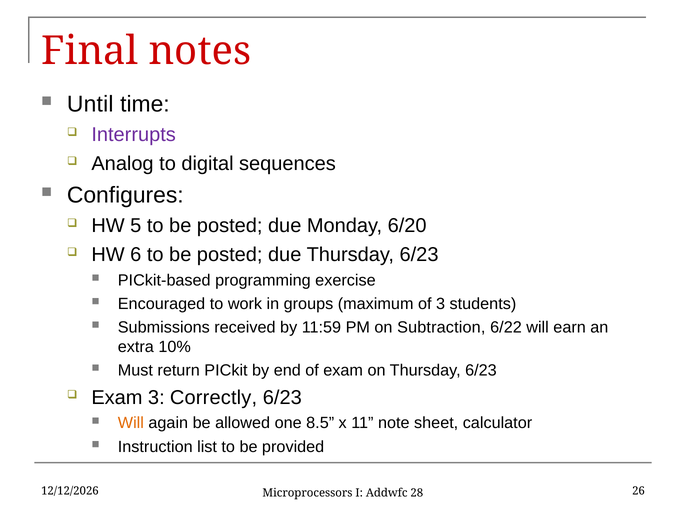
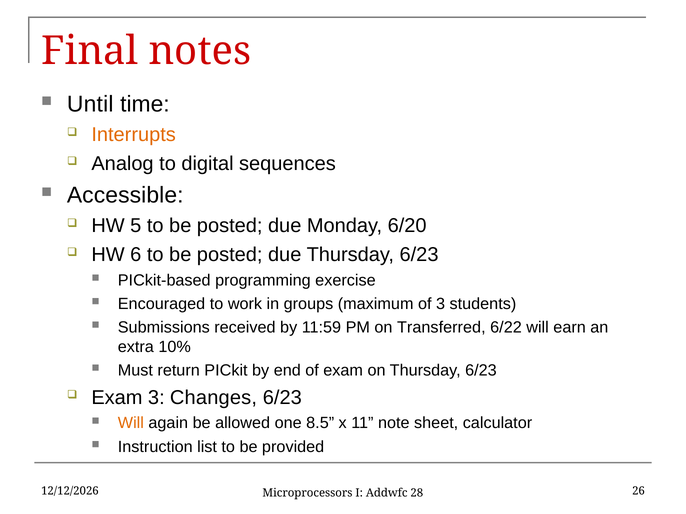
Interrupts colour: purple -> orange (134, 135)
Configures: Configures -> Accessible (125, 196)
Subtraction: Subtraction -> Transferred (441, 328)
Correctly: Correctly -> Changes (213, 398)
